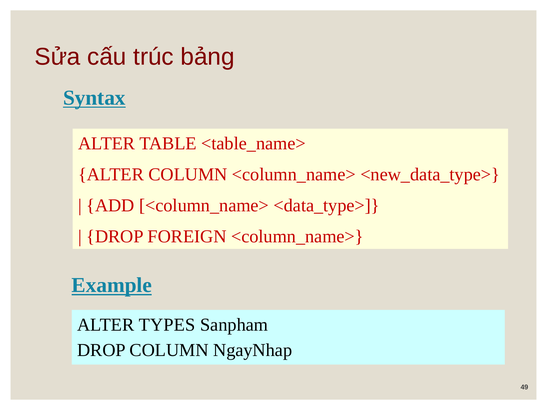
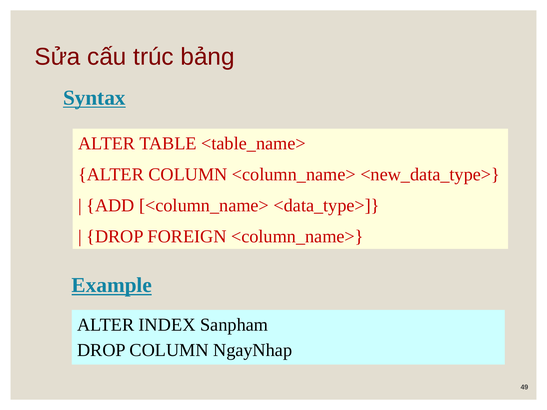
TYPES: TYPES -> INDEX (167, 325)
